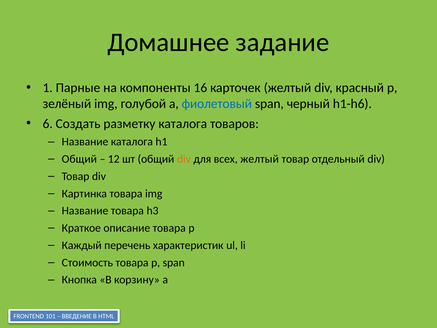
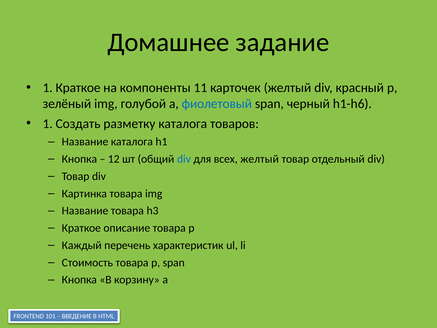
1 Парные: Парные -> Краткое (78, 88)
16: 16 -> 11 (200, 88)
6: 6 -> 1 (48, 124)
Общий: Общий -> Кнопка (79, 159)
div colour: orange -> blue (184, 159)
